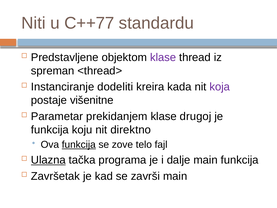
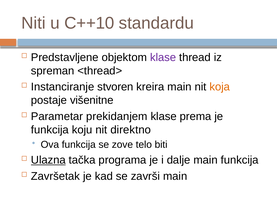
C++77: C++77 -> C++10 (89, 23)
dodeliti: dodeliti -> stvoren (115, 87)
kreira kada: kada -> main (179, 87)
koja colour: purple -> orange (220, 87)
drugoj: drugoj -> prema (196, 116)
funkcija underline: present -> none (79, 144)
fajl: fajl -> biti (161, 144)
